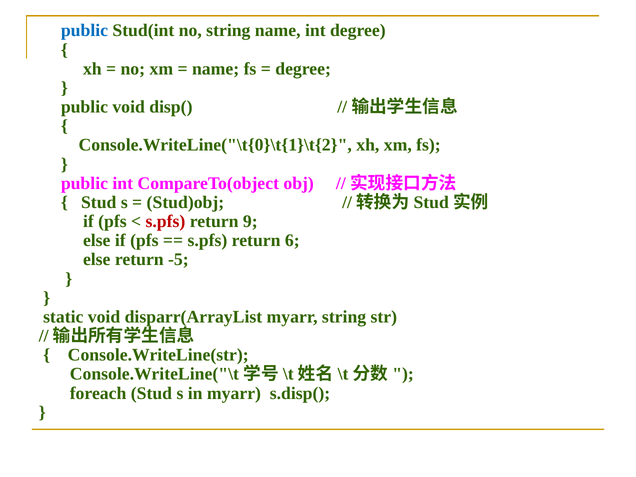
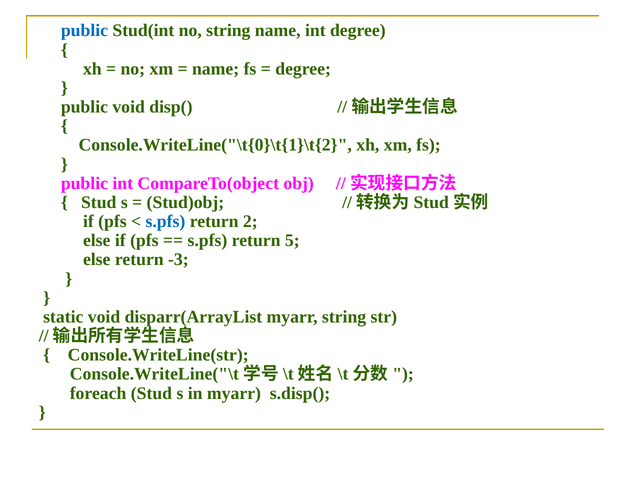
s.pfs colour: red -> blue (165, 221)
9: 9 -> 2 (250, 221)
6: 6 -> 5 (292, 241)
-5: -5 -> -3 (178, 260)
